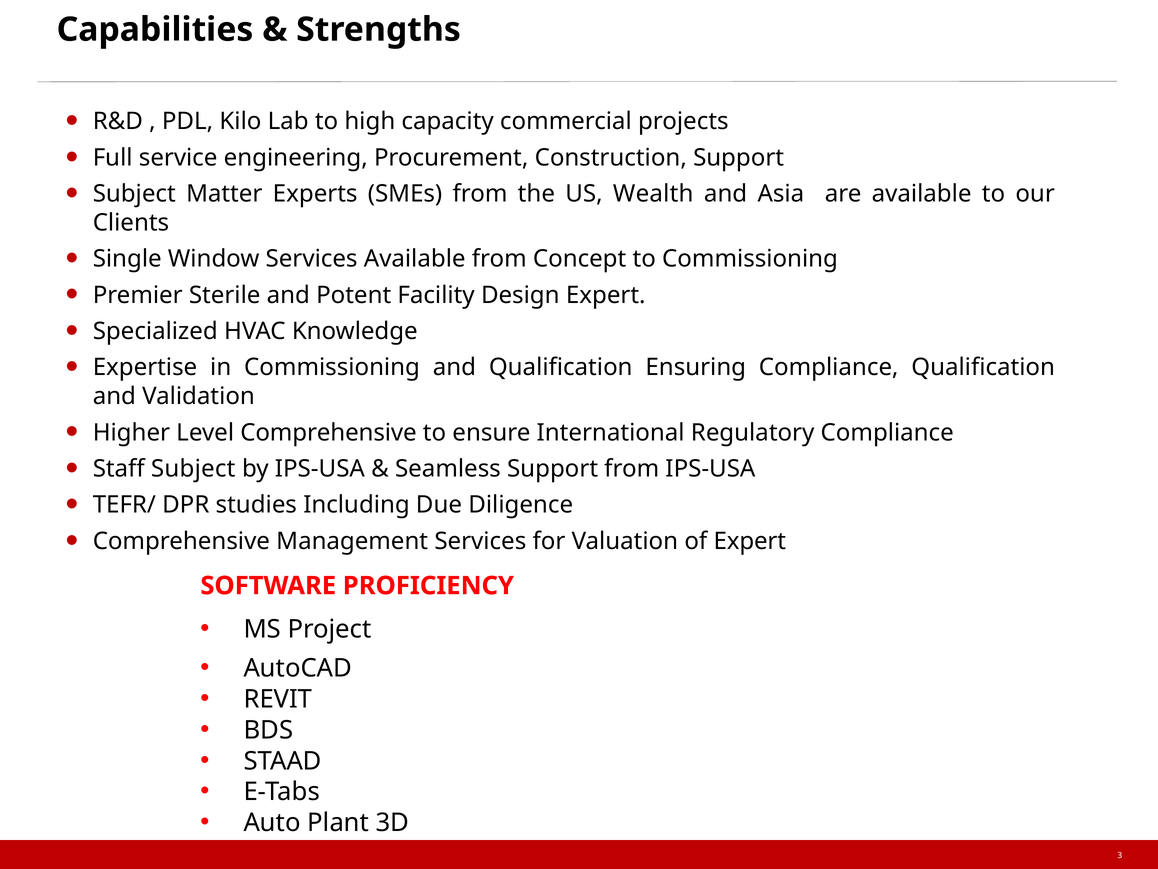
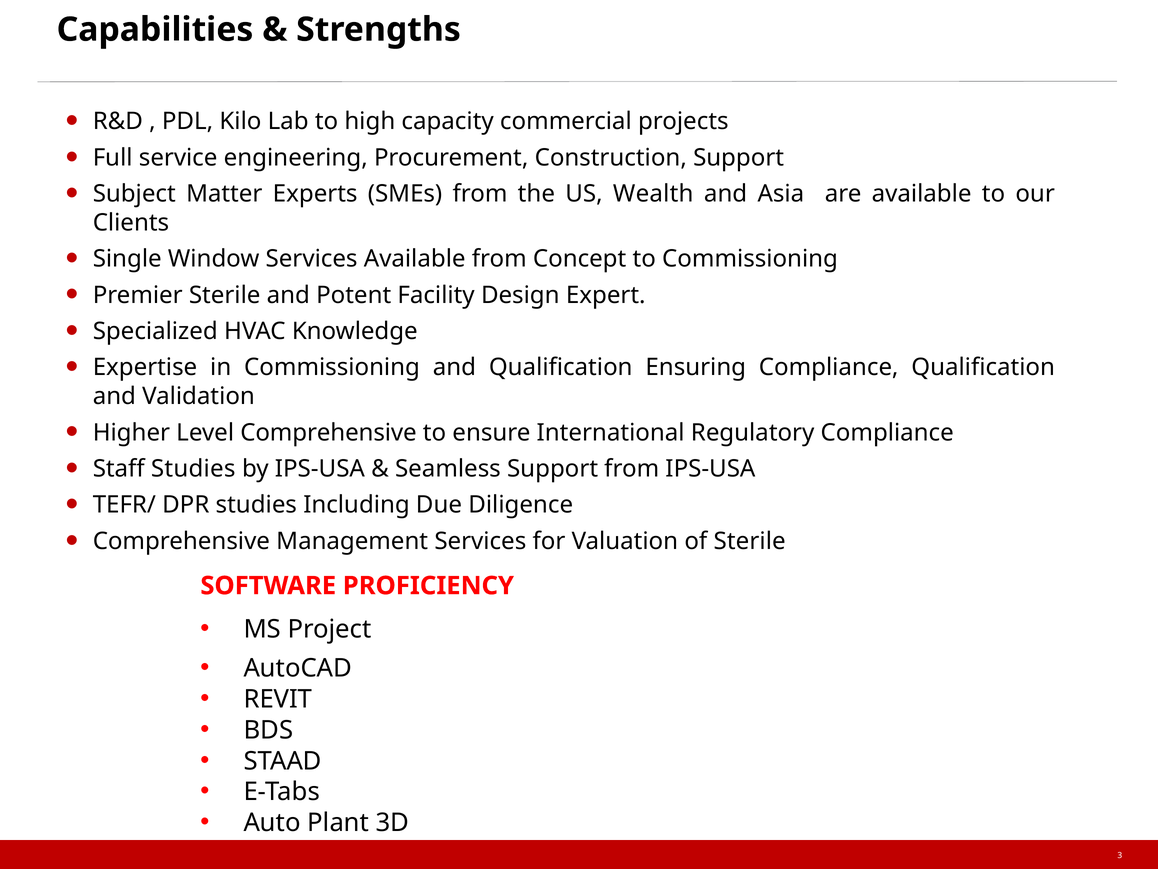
Staff Subject: Subject -> Studies (193, 469)
of Expert: Expert -> Sterile (750, 541)
